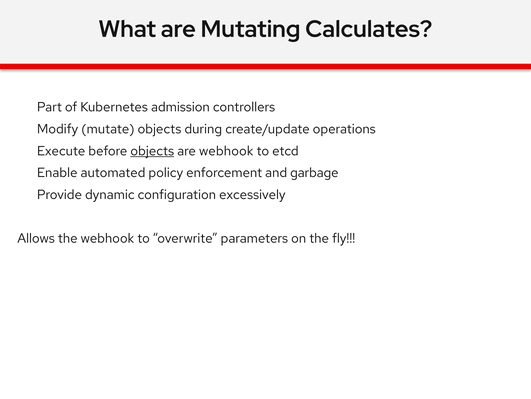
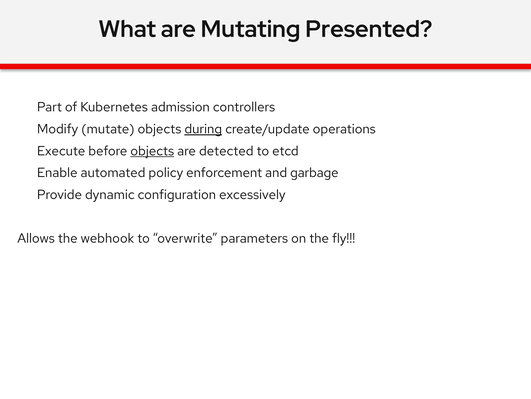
Calculates: Calculates -> Presented (369, 29)
during underline: none -> present (203, 129)
are webhook: webhook -> detected (226, 151)
